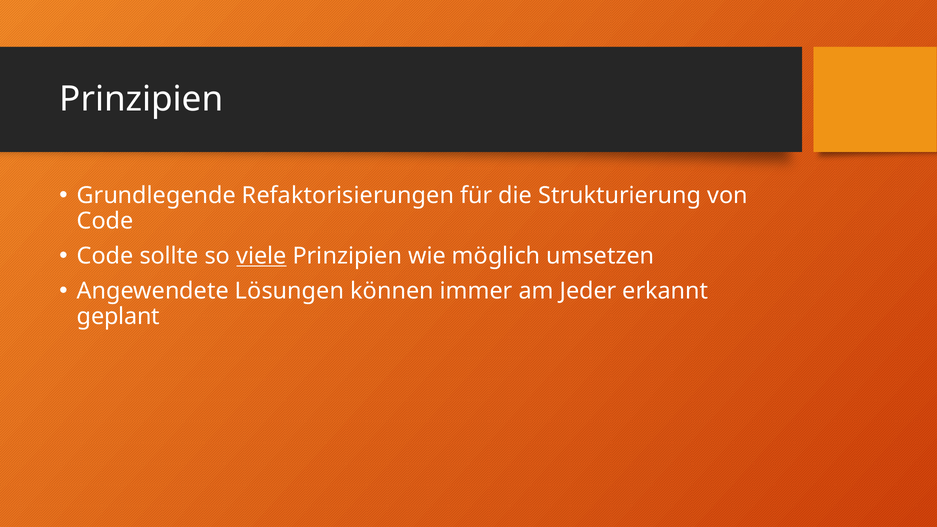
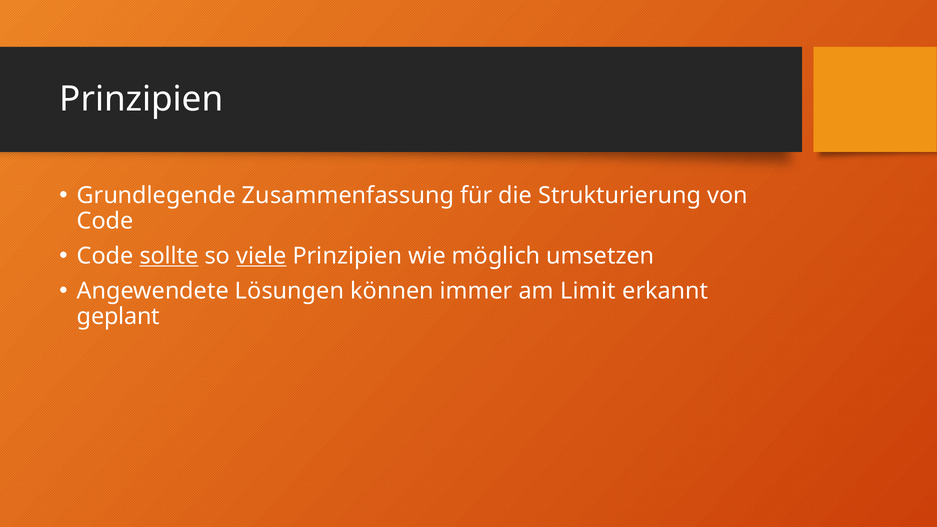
Refaktorisierungen: Refaktorisierungen -> Zusammenfassung (348, 196)
sollte underline: none -> present (169, 256)
Jeder: Jeder -> Limit (588, 291)
